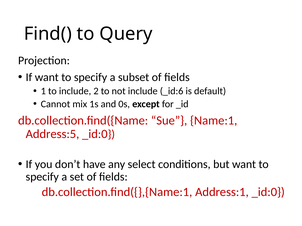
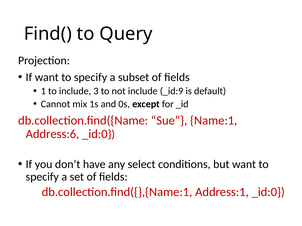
2: 2 -> 3 (96, 91)
_id:6: _id:6 -> _id:9 (172, 91)
Address:5: Address:5 -> Address:6 (52, 134)
